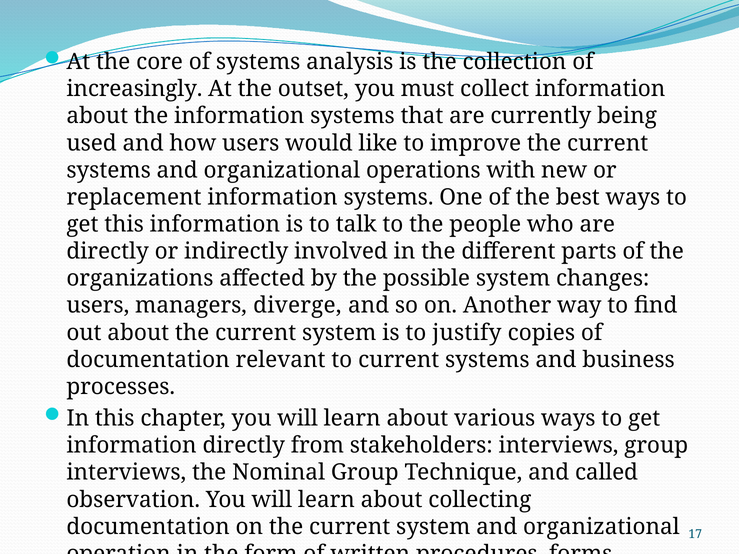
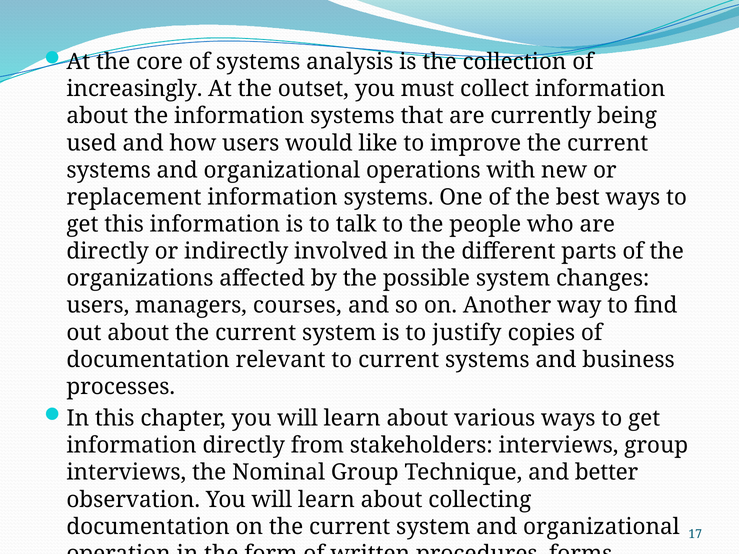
diverge: diverge -> courses (297, 306)
called: called -> better (607, 473)
